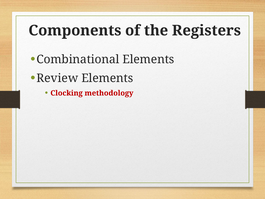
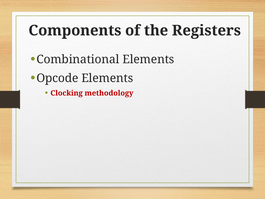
Review: Review -> Opcode (57, 78)
